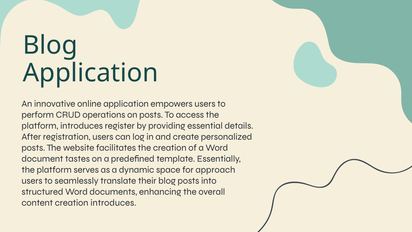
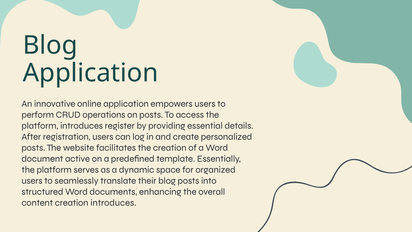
tastes: tastes -> active (78, 159)
approach: approach -> organized (215, 170)
